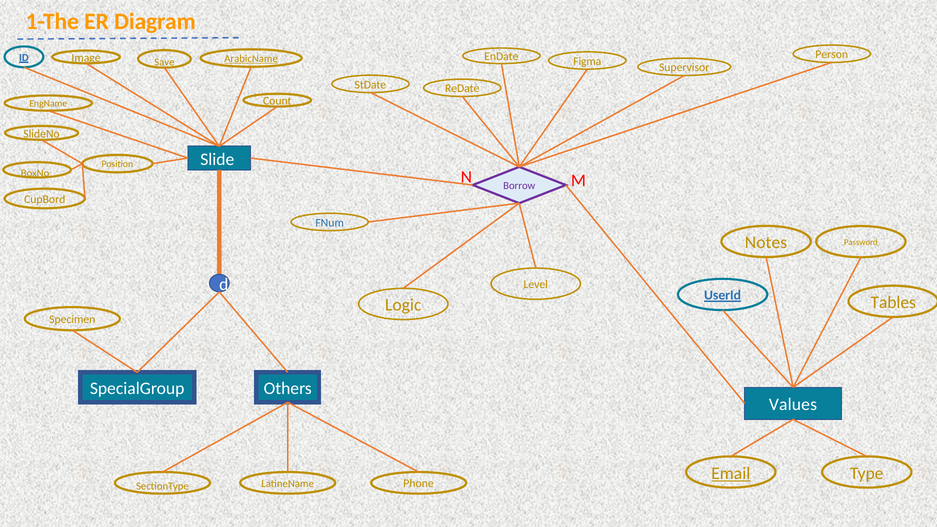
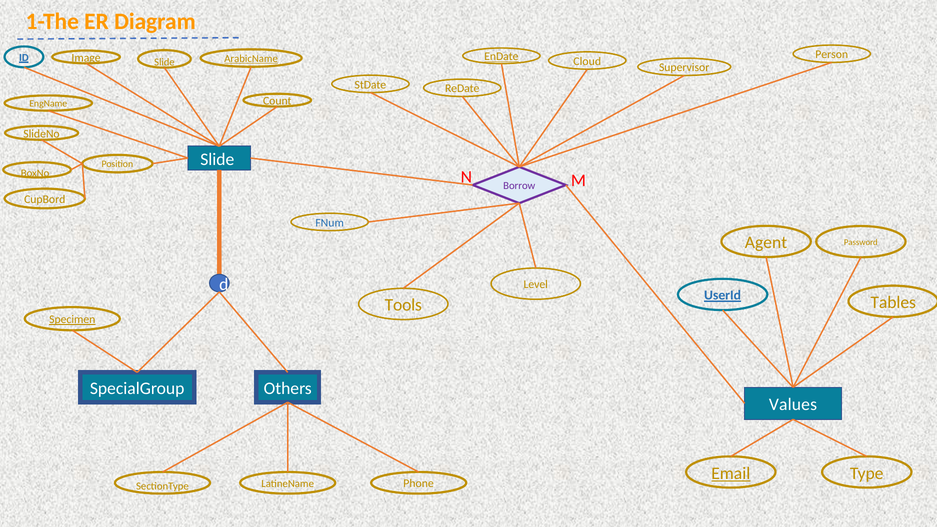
EnDate underline: none -> present (501, 57)
Image Save: Save -> Slide (164, 62)
Figma: Figma -> Cloud (587, 61)
Notes: Notes -> Agent (766, 243)
Logic: Logic -> Tools (403, 305)
Specimen underline: none -> present (72, 320)
